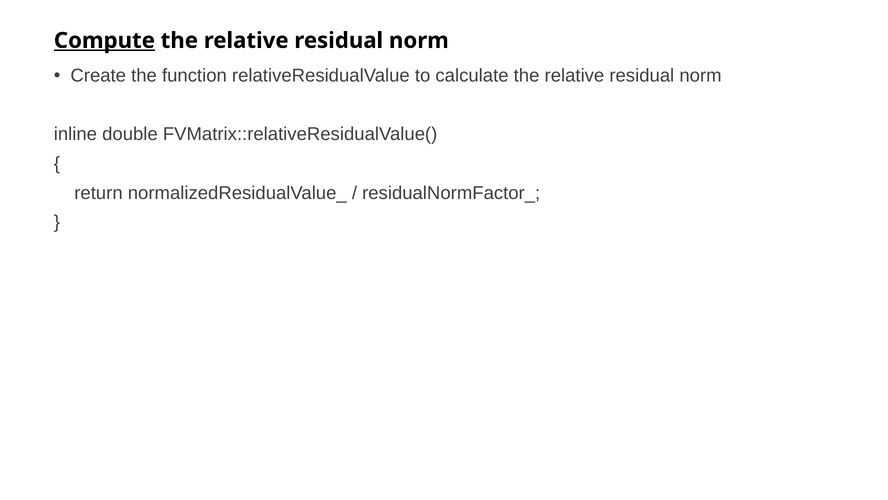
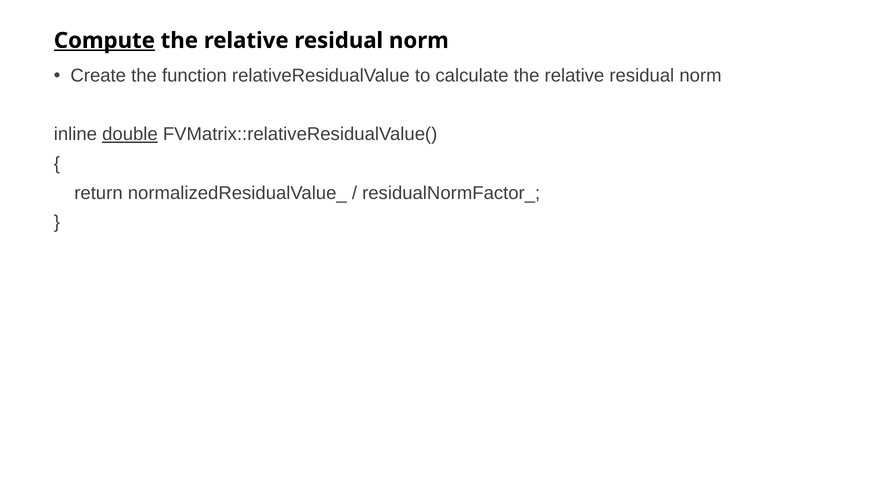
double underline: none -> present (130, 134)
